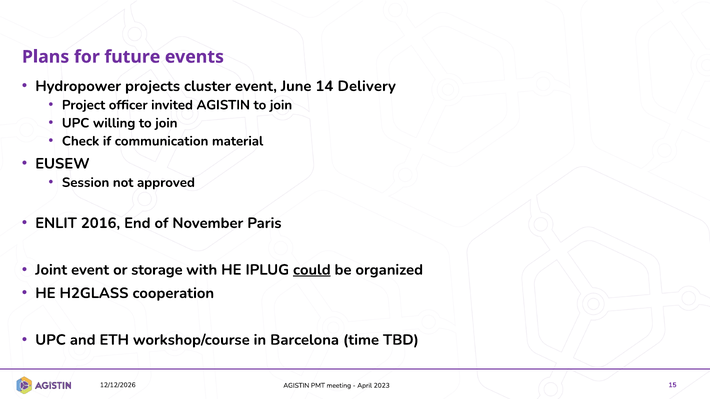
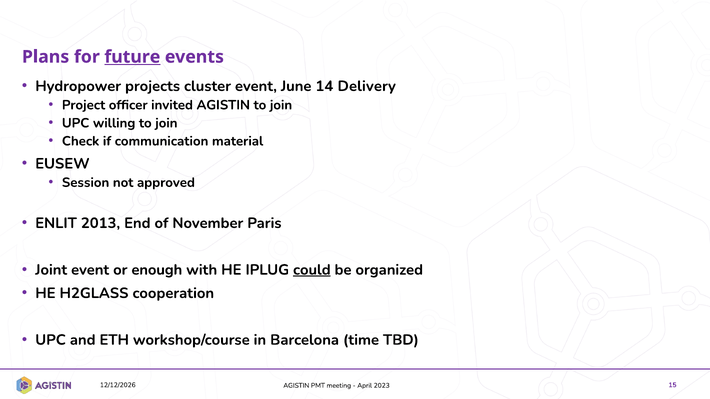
future underline: none -> present (132, 57)
2016: 2016 -> 2013 (100, 223)
storage: storage -> enough (157, 270)
